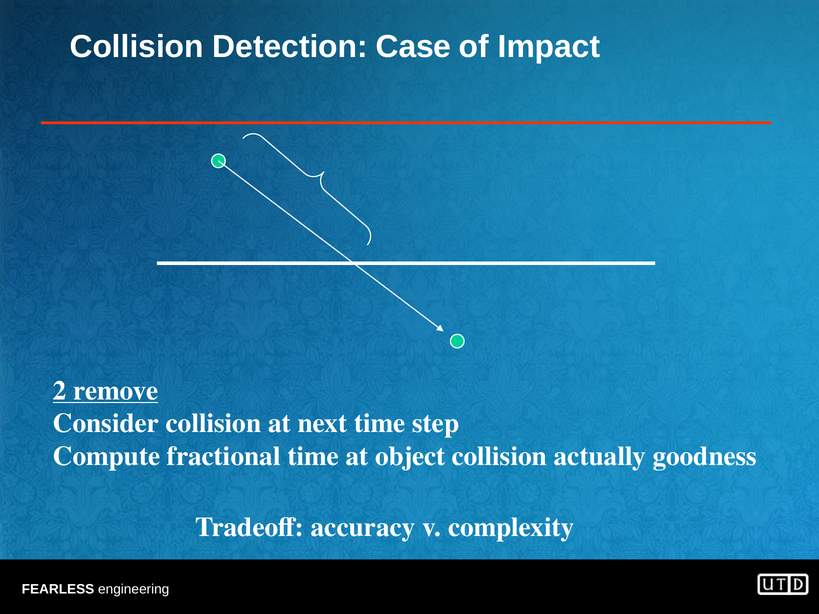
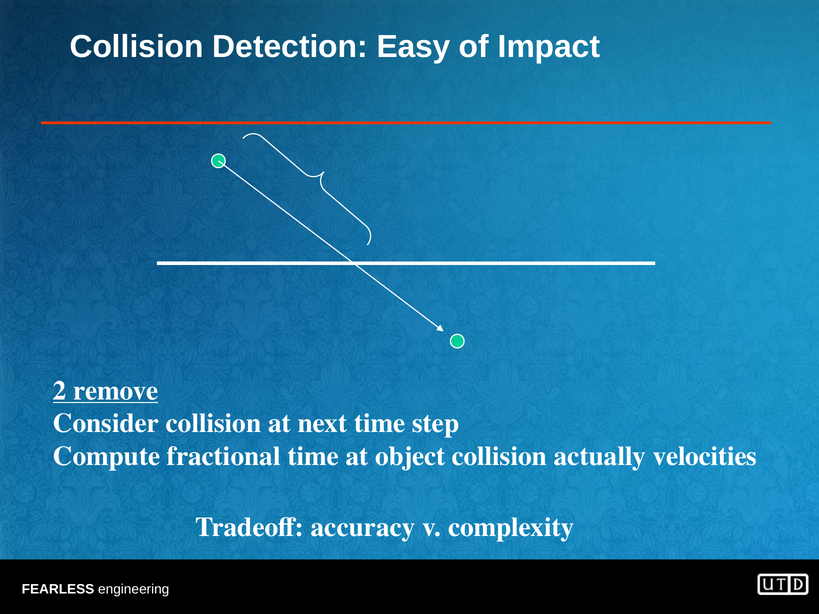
Case: Case -> Easy (414, 47)
goodness: goodness -> velocities (705, 456)
